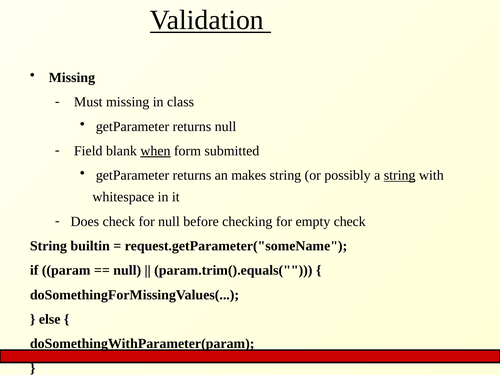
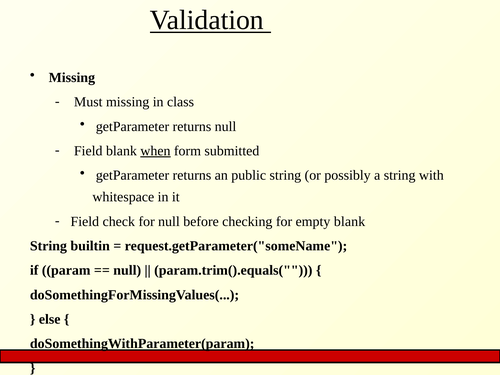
makes: makes -> public (249, 175)
string underline: present -> none (400, 175)
Does: Does -> Field (85, 221)
empty check: check -> blank (350, 221)
